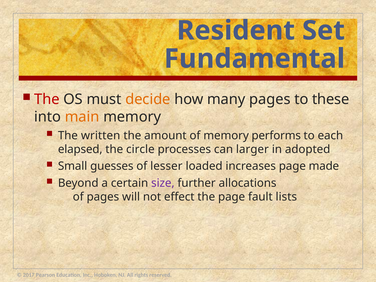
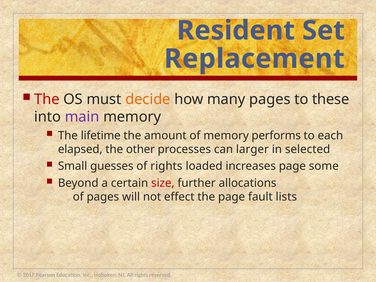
Fundamental: Fundamental -> Replacement (254, 59)
main colour: orange -> purple (82, 117)
written: written -> lifetime (101, 135)
circle: circle -> other (140, 149)
adopted: adopted -> selected (308, 149)
of lesser: lesser -> rights (166, 166)
made: made -> some (324, 166)
size colour: purple -> red (163, 183)
